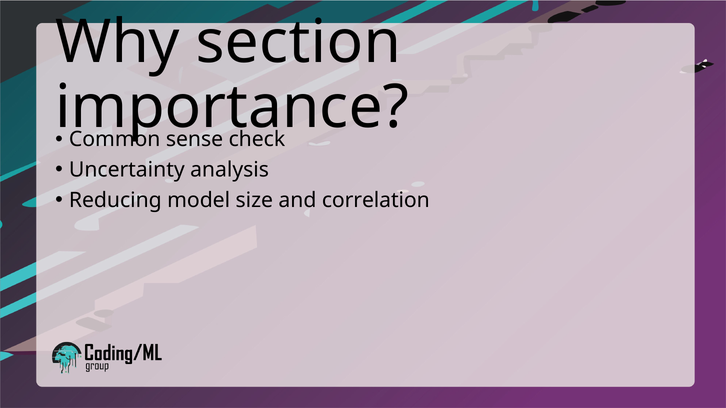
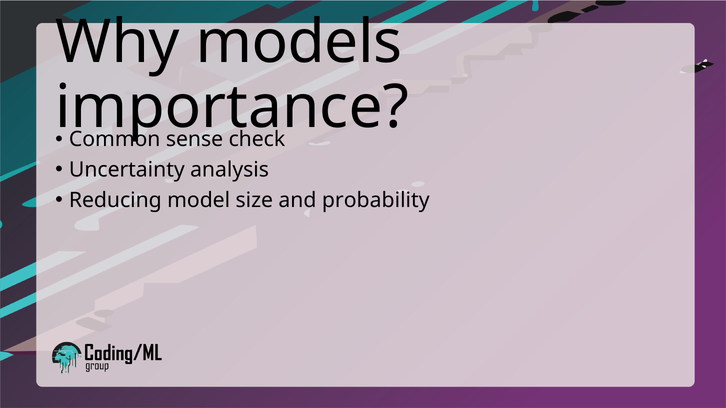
section: section -> models (299, 42)
correlation: correlation -> probability (376, 200)
